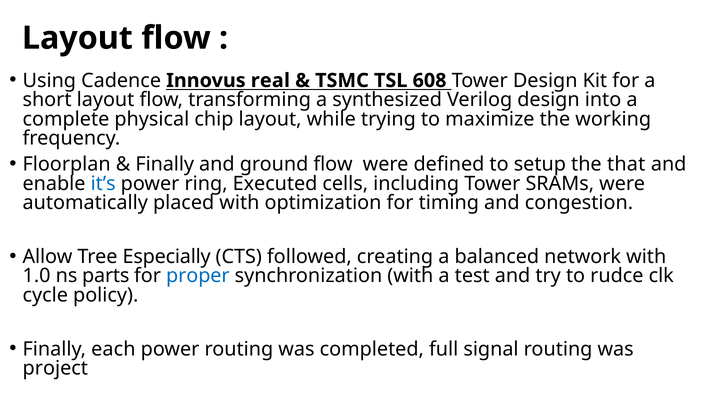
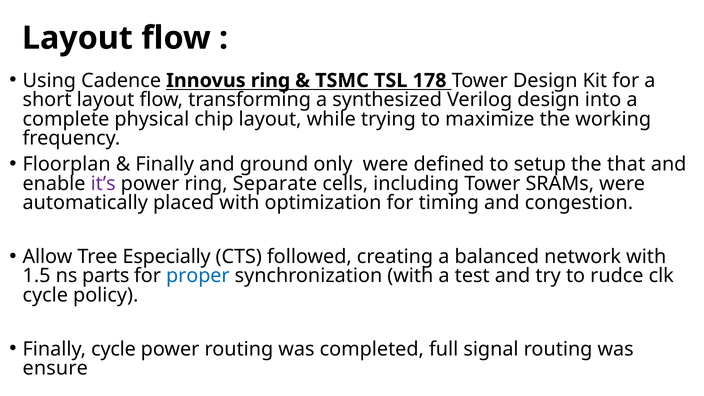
Innovus real: real -> ring (270, 81)
608: 608 -> 178 (430, 81)
ground flow: flow -> only (333, 164)
it’s colour: blue -> purple (103, 183)
Executed: Executed -> Separate (275, 183)
1.0: 1.0 -> 1.5 (37, 276)
Finally each: each -> cycle (114, 349)
project: project -> ensure (55, 368)
